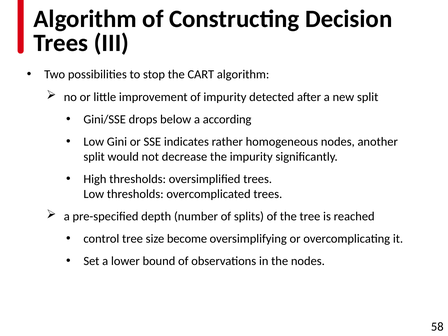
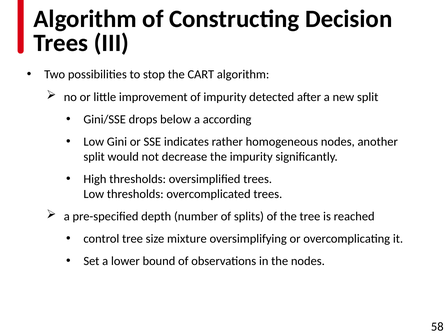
become: become -> mixture (187, 239)
